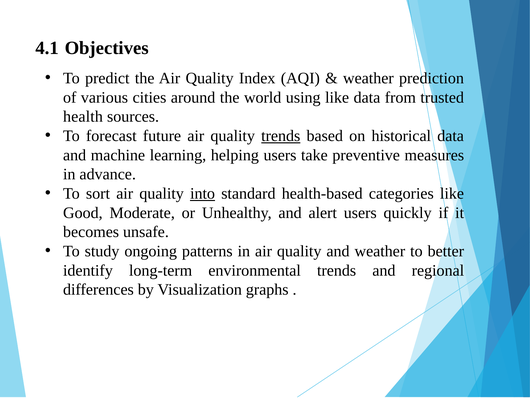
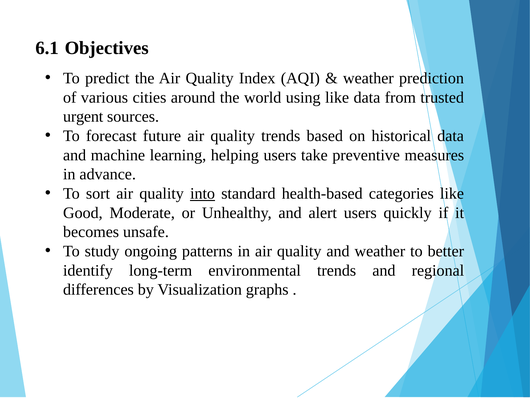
4.1: 4.1 -> 6.1 (47, 48)
health: health -> urgent (83, 117)
trends underline: present -> none (281, 136)
